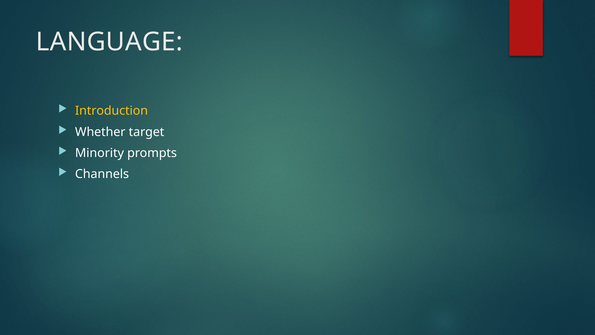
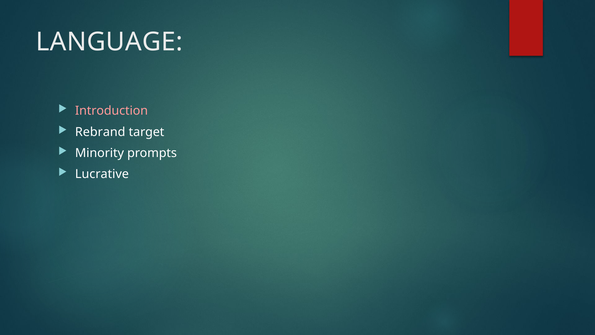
Introduction colour: yellow -> pink (112, 111)
Whether: Whether -> Rebrand (100, 132)
Channels: Channels -> Lucrative (102, 174)
